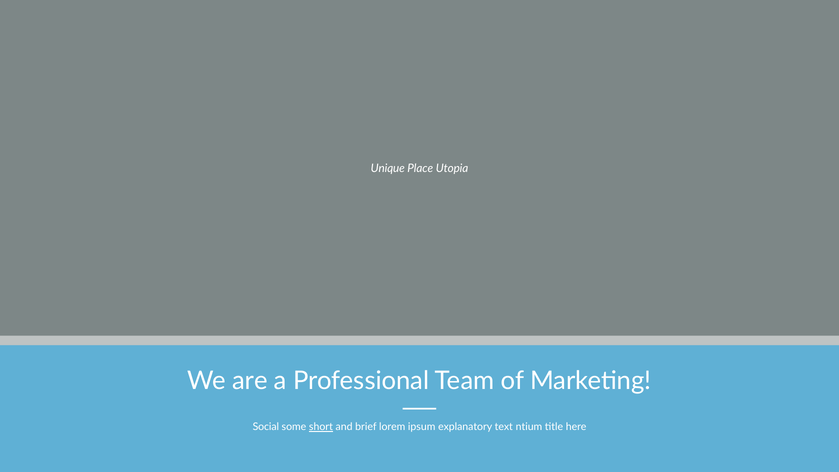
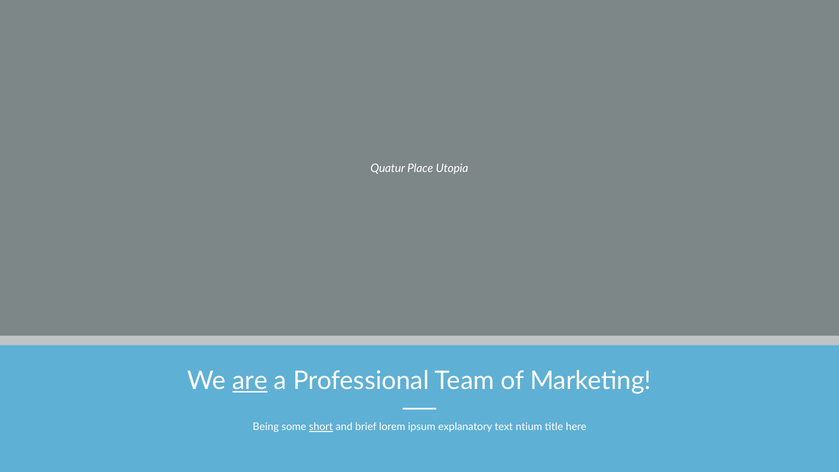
Unique: Unique -> Quatur (388, 169)
are underline: none -> present (250, 381)
Social: Social -> Being (266, 427)
